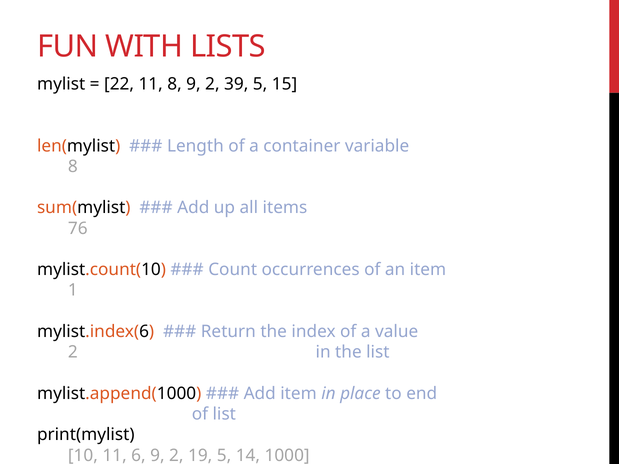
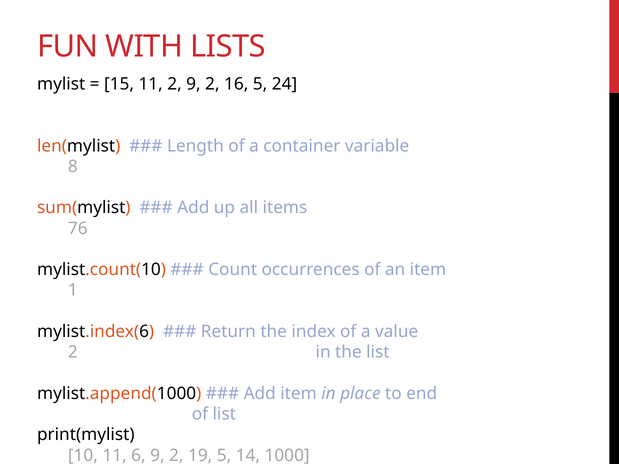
22: 22 -> 15 (119, 84)
11 8: 8 -> 2 (175, 84)
39: 39 -> 16 (236, 84)
15: 15 -> 24 (284, 84)
